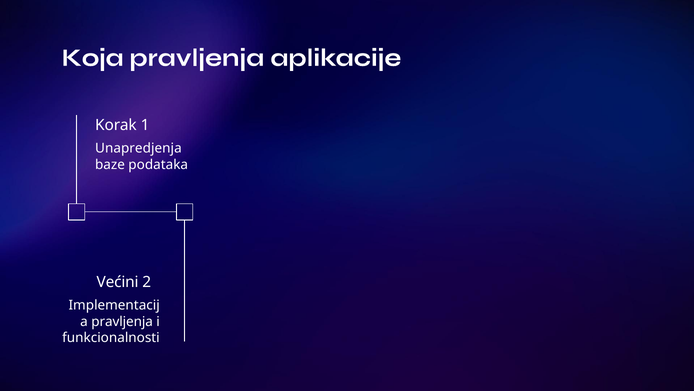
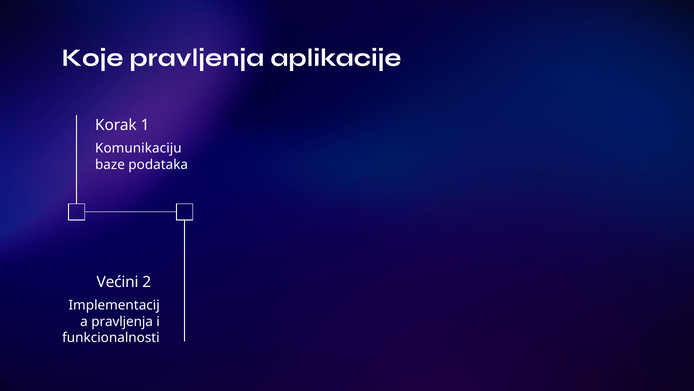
Koja: Koja -> Koje (92, 57)
Unapredjenja: Unapredjenja -> Komunikaciju (138, 148)
